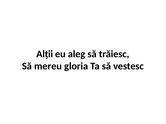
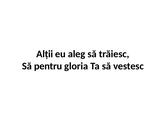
mereu: mereu -> pentru (48, 66)
